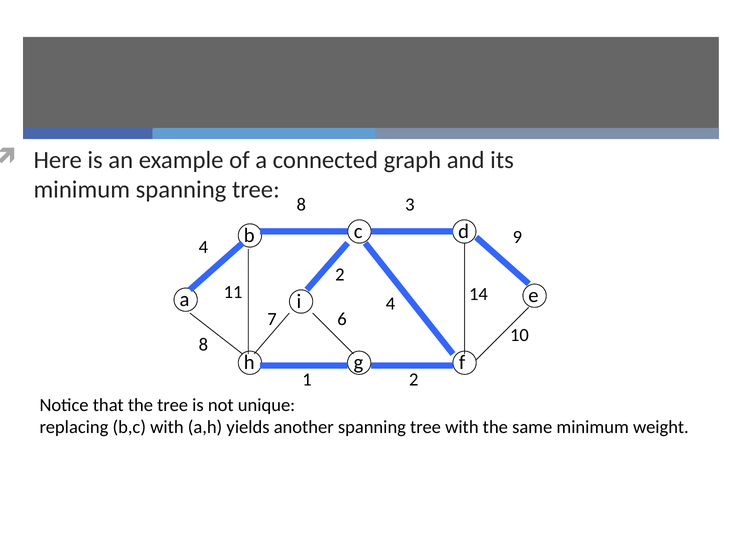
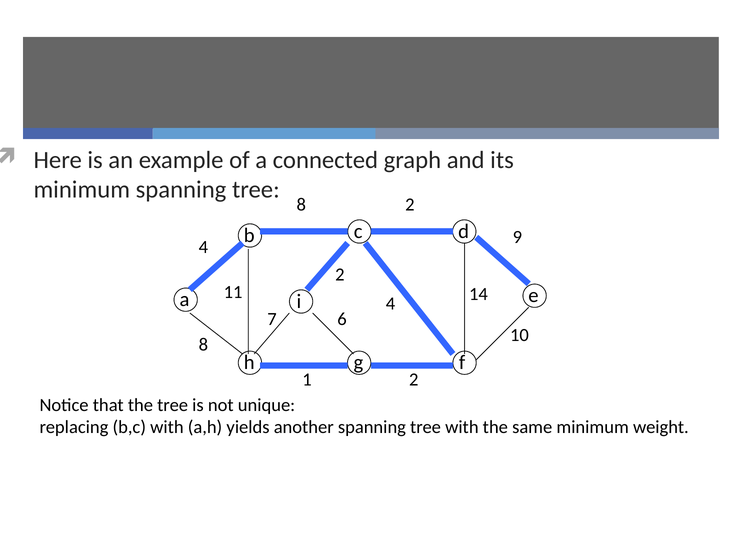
8 3: 3 -> 2 (410, 205)
